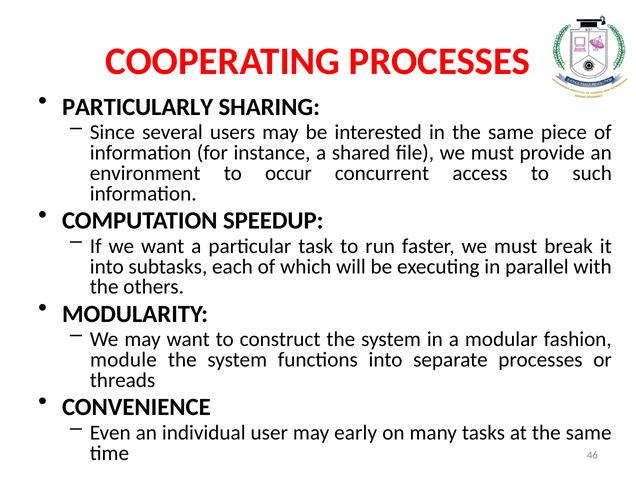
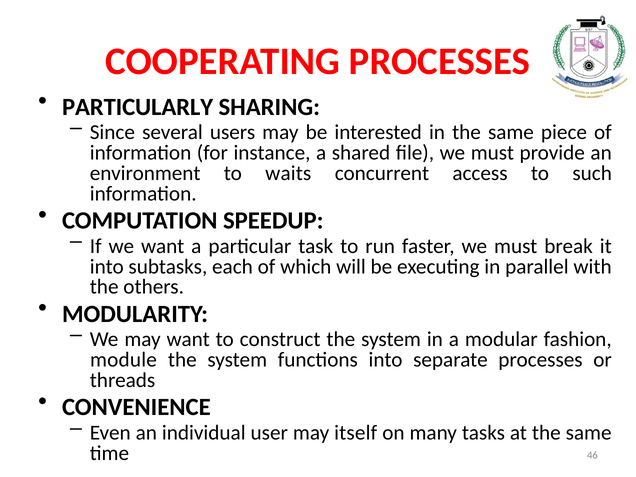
occur: occur -> waits (288, 173)
early: early -> itself (356, 433)
